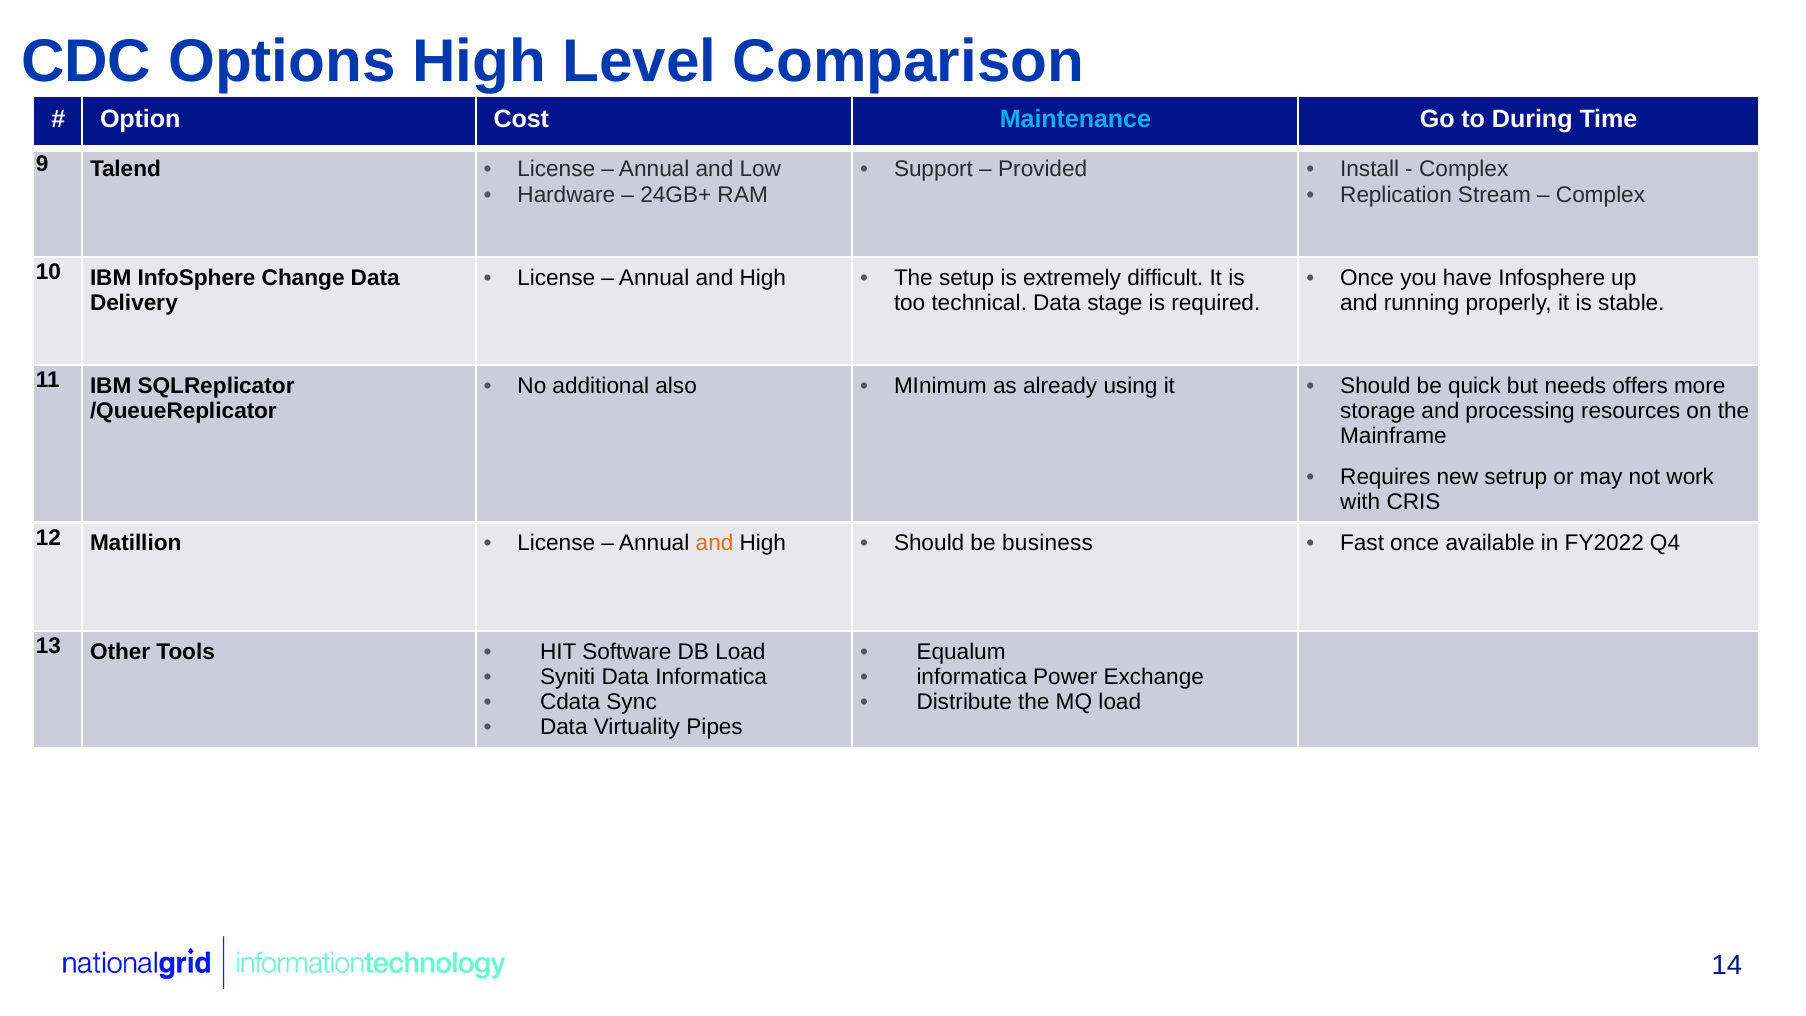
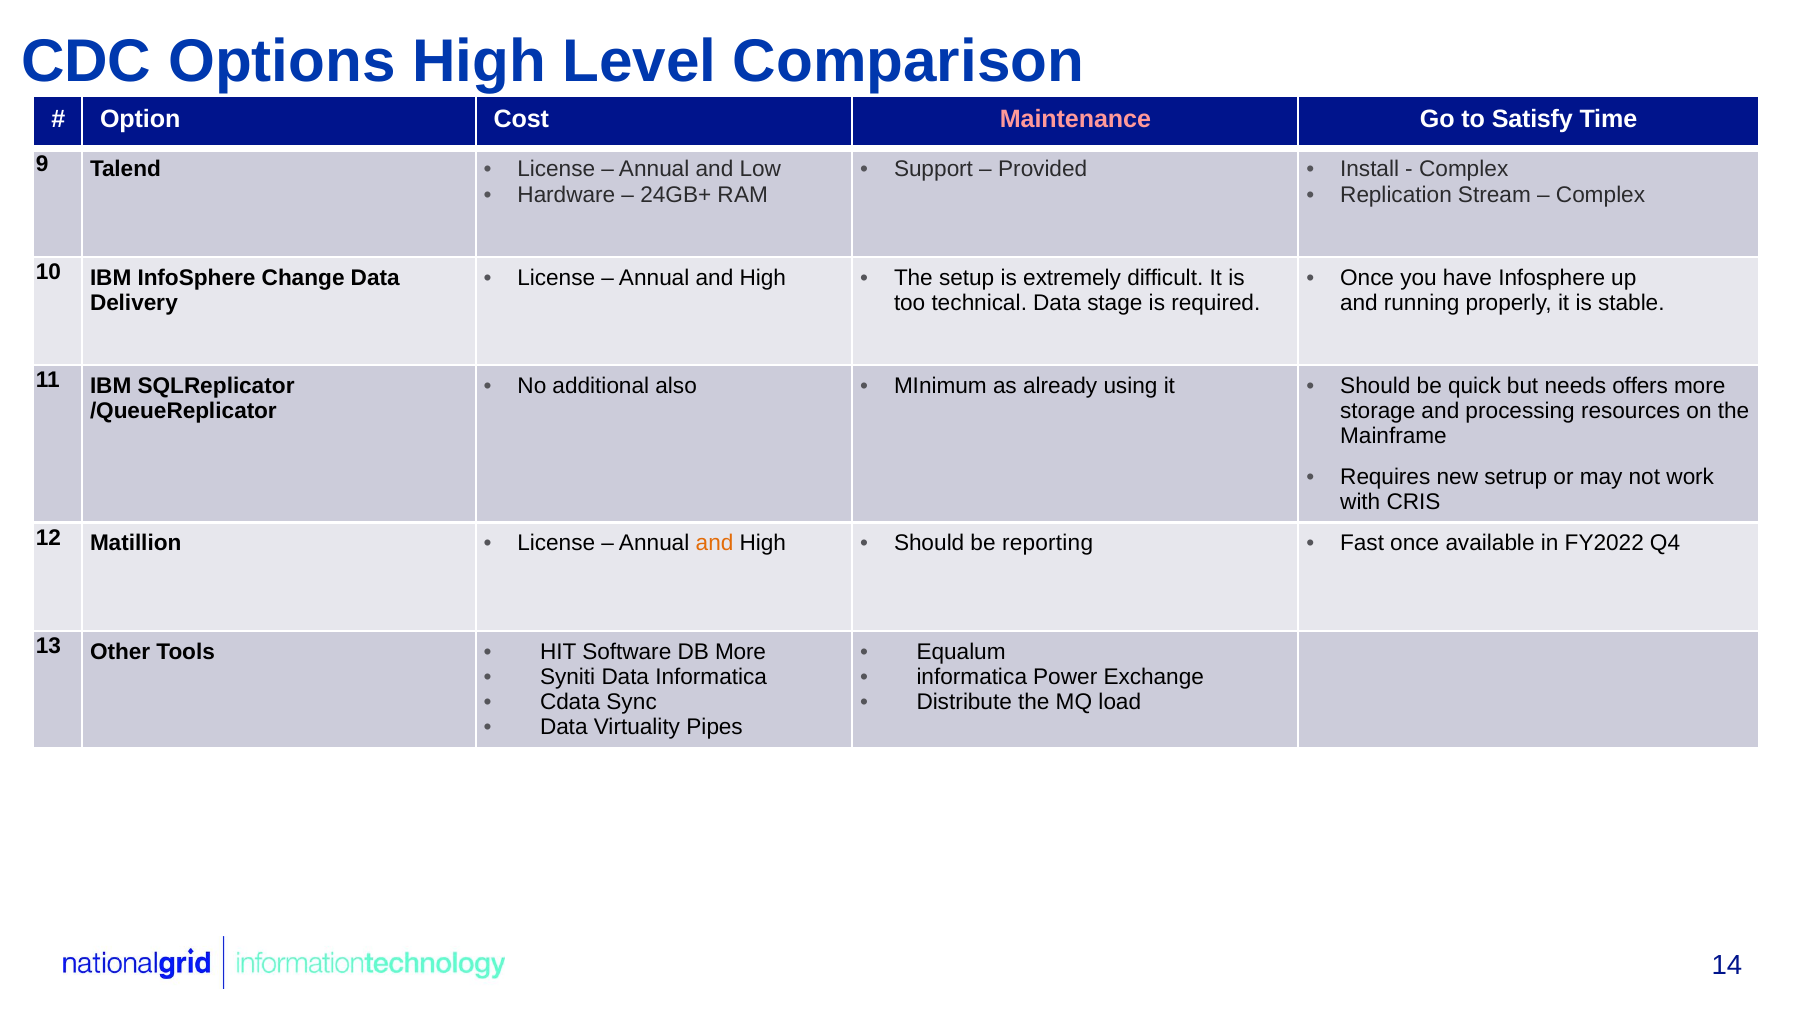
Maintenance colour: light blue -> pink (1075, 119)
During: During -> Satisfy (1532, 119)
business: business -> reporting (1048, 543)
DB Load: Load -> More (741, 652)
